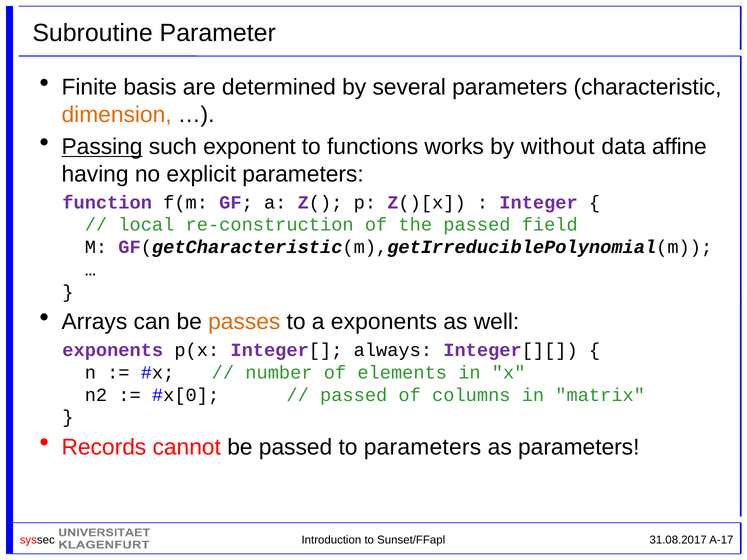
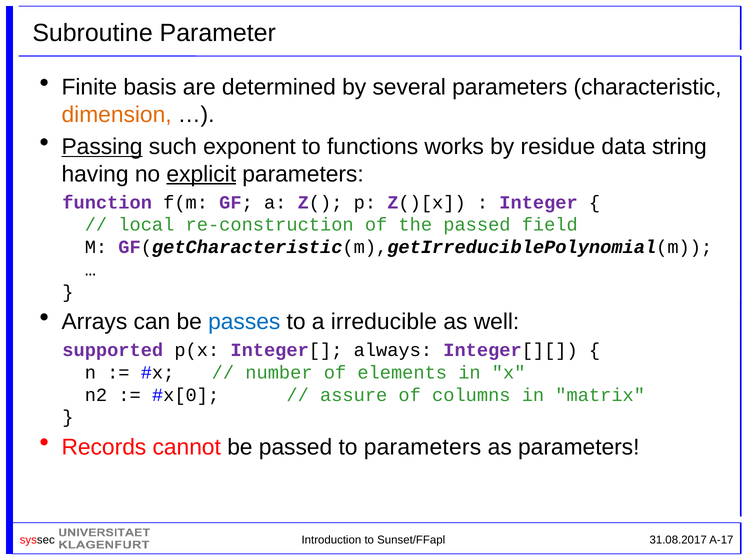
without: without -> residue (558, 147)
affine: affine -> string (679, 147)
explicit underline: none -> present (201, 174)
passes colour: orange -> blue (244, 322)
a exponents: exponents -> irreducible (384, 322)
exponents: exponents -> supported (113, 350)
passed: passed -> assure (354, 395)
